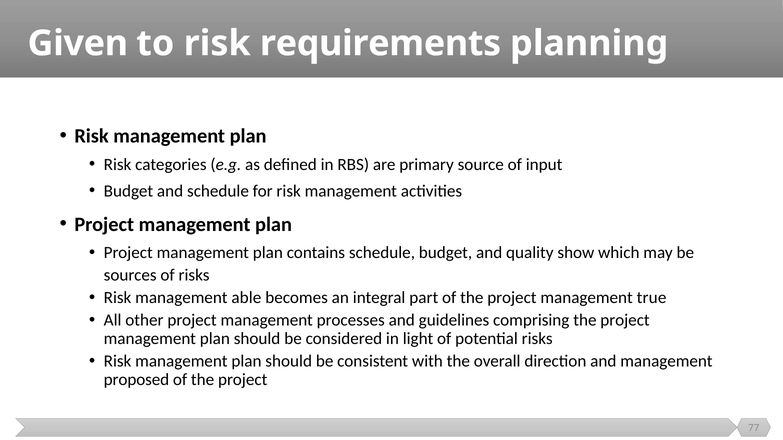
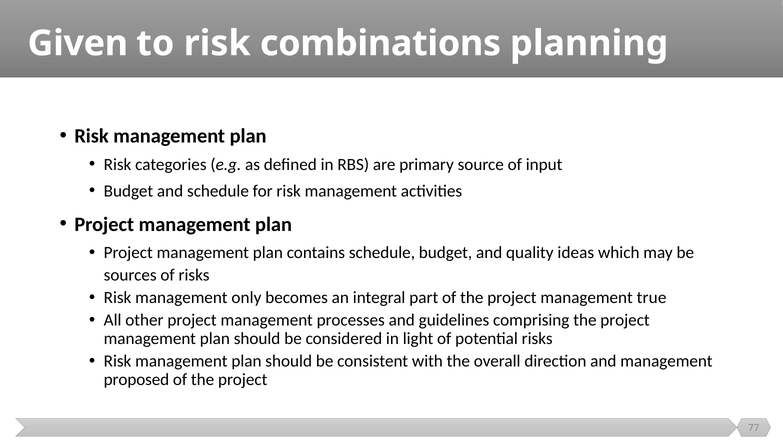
requirements: requirements -> combinations (381, 43)
show: show -> ideas (576, 253)
able: able -> only (246, 298)
